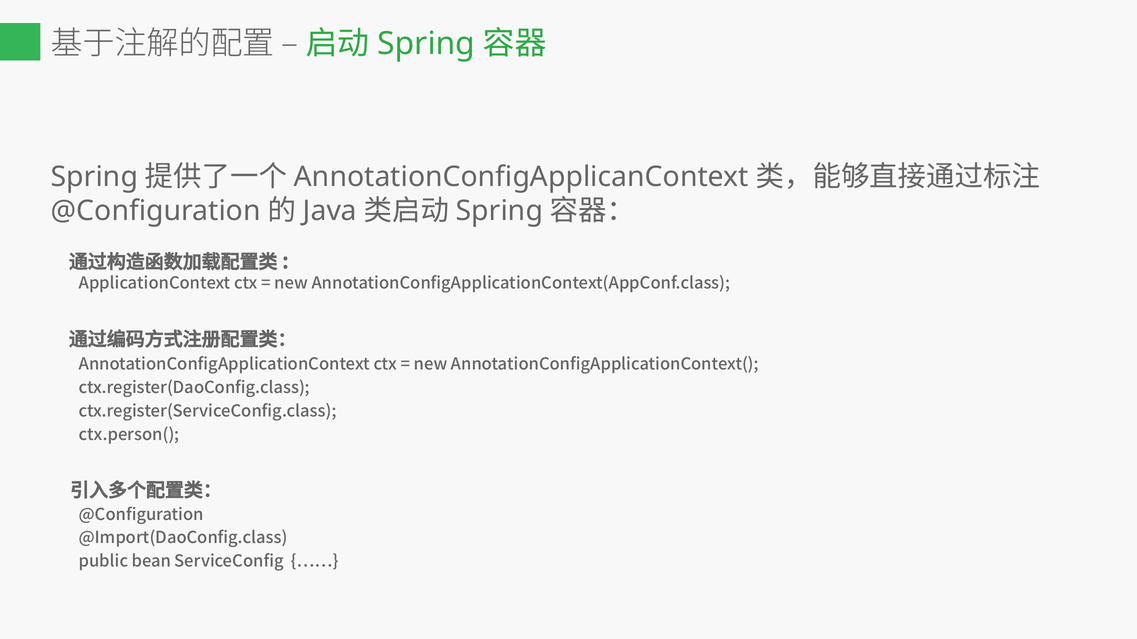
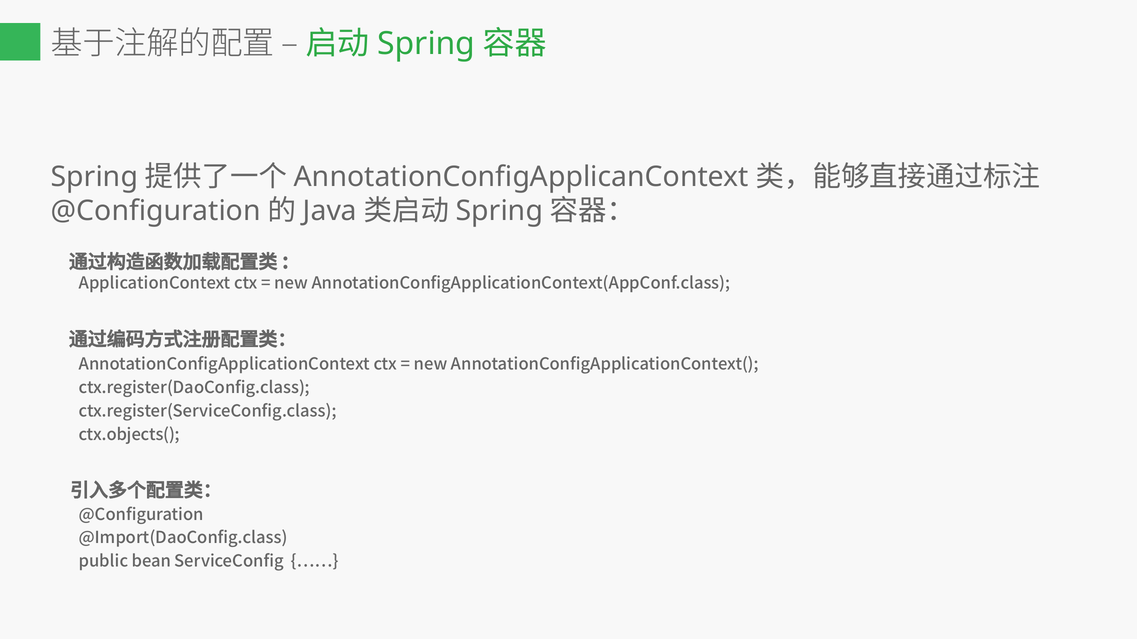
ctx.person(: ctx.person( -> ctx.objects( (129, 435)
